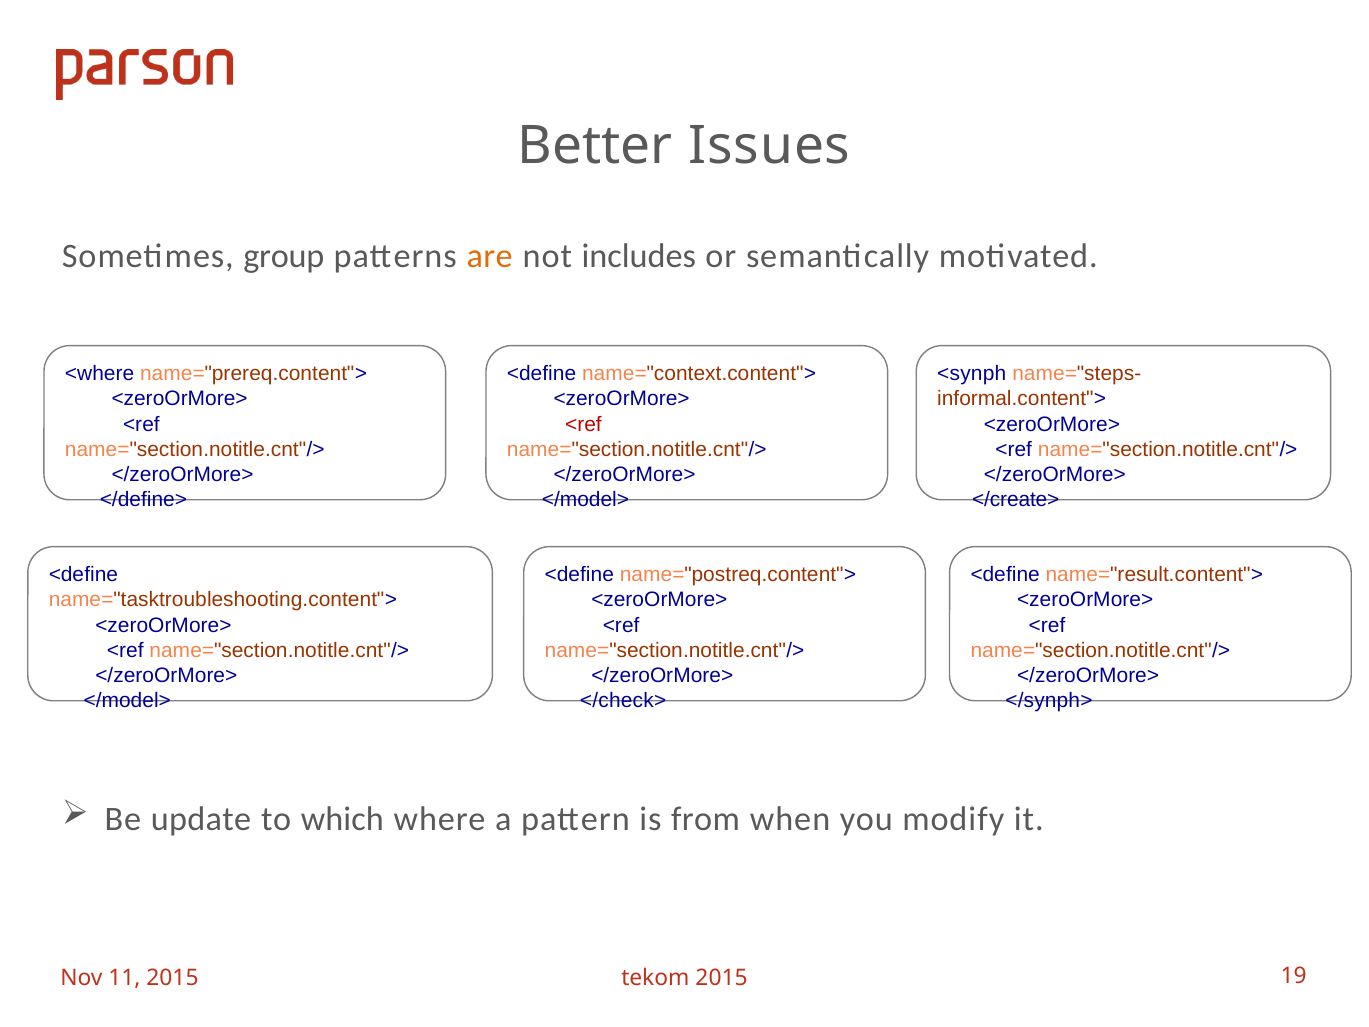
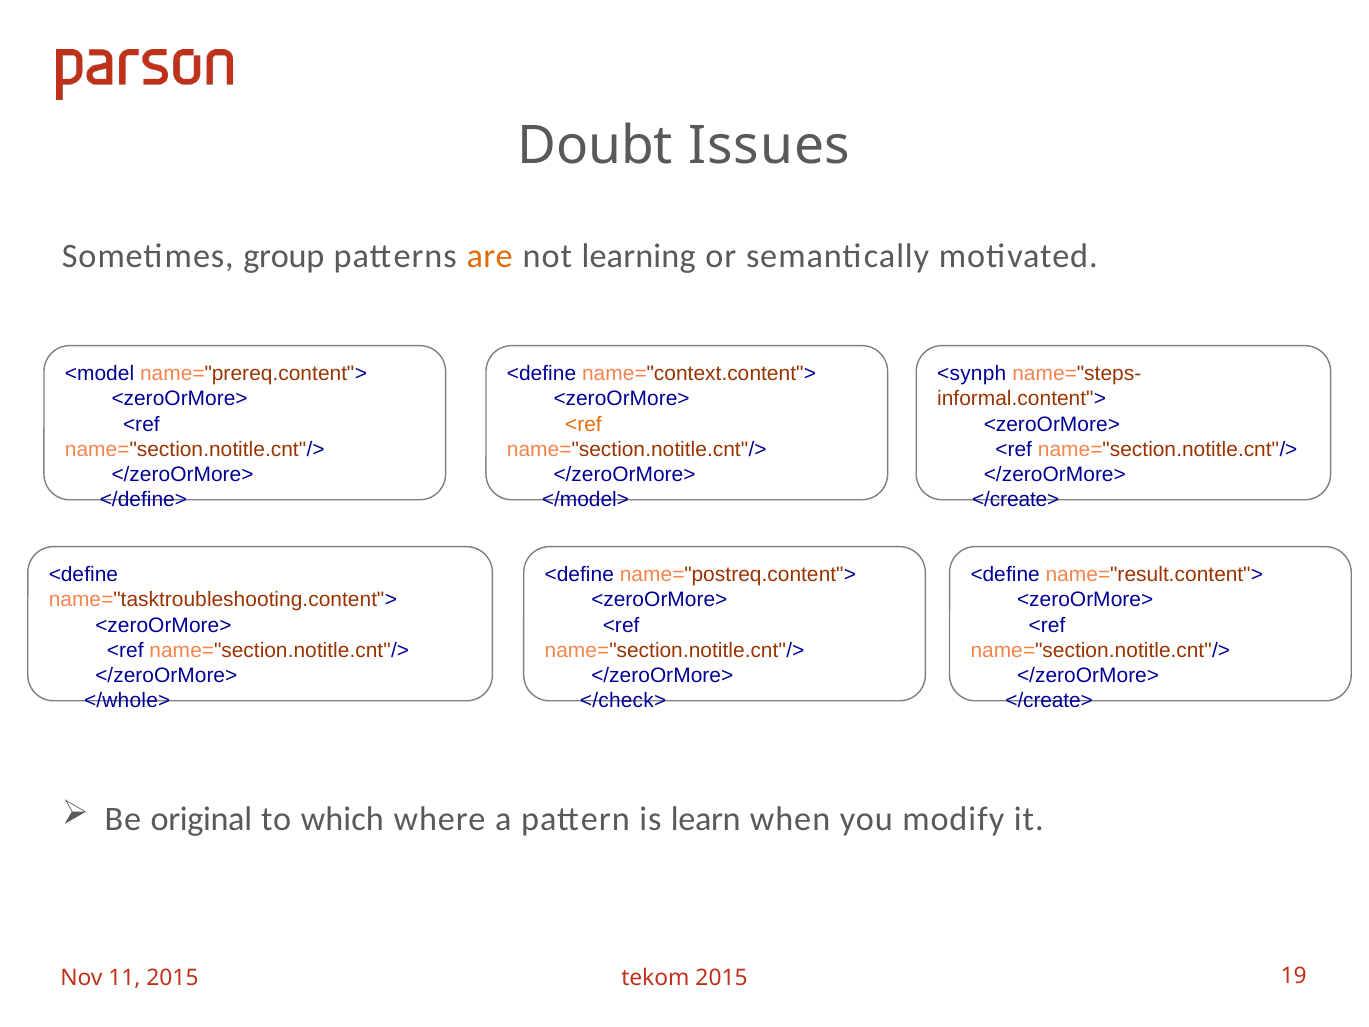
Better: Better -> Doubt (596, 146)
includes: includes -> learning (639, 256)
<where: <where -> <model (100, 374)
<ref colour: red -> orange (583, 424)
</model>: </model> -> </whole> (127, 700)
</synph>: </synph> -> </create> (1049, 700)
update: update -> original (201, 819)
from: from -> learn (706, 819)
